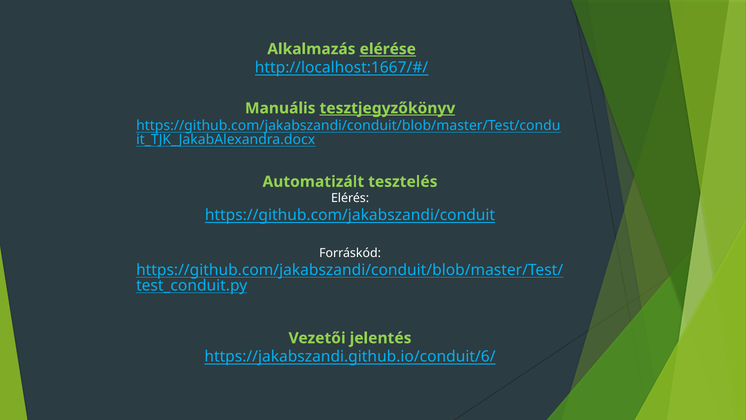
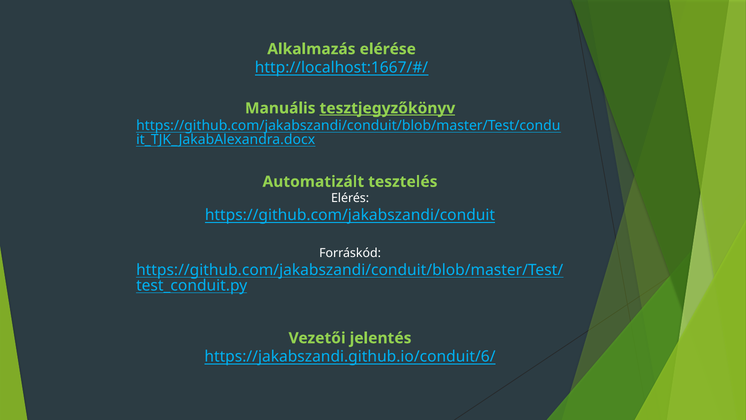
elérése underline: present -> none (388, 49)
